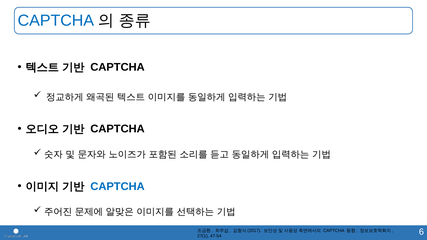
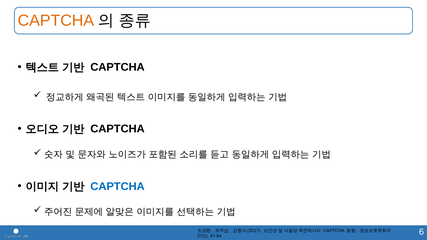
CAPTCHA colour: blue -> orange (56, 21)
